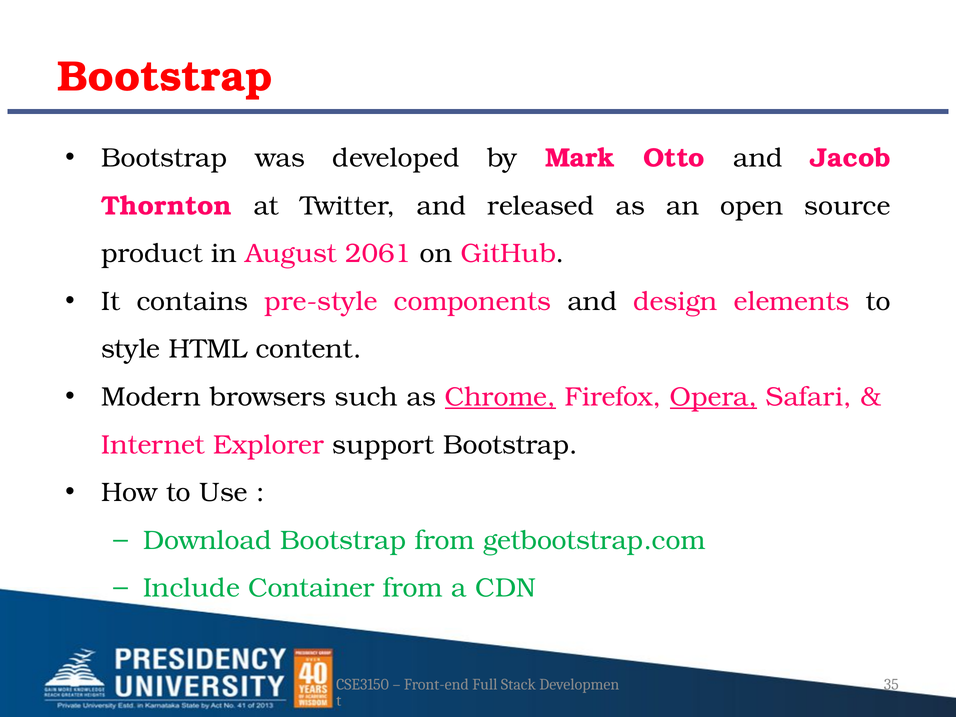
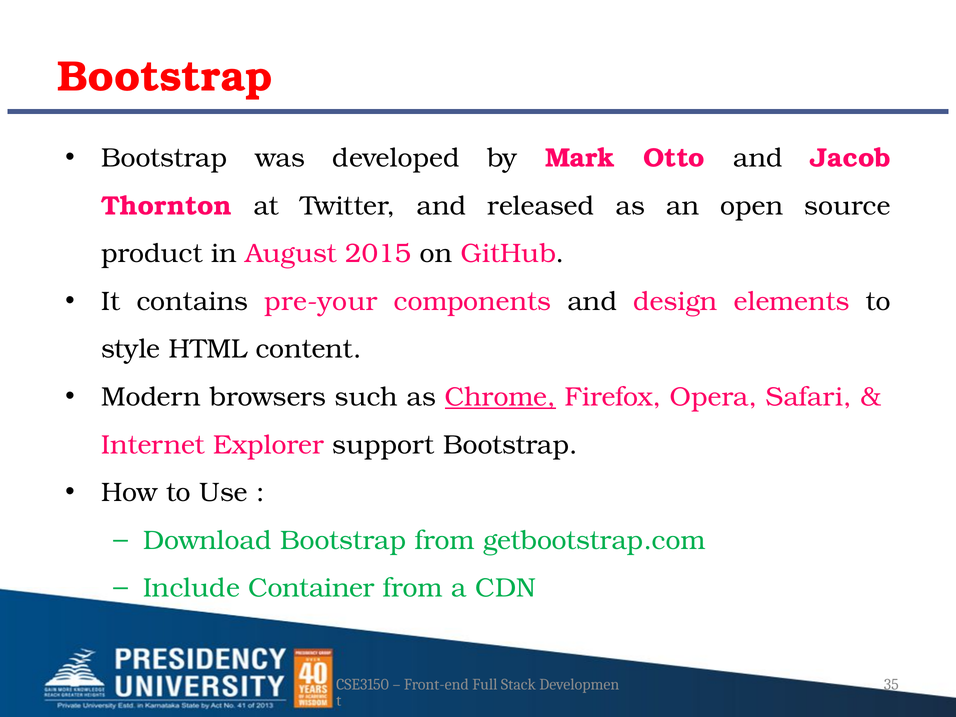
2061: 2061 -> 2015 (378, 254)
pre-style: pre-style -> pre-your (321, 301)
Opera underline: present -> none (714, 397)
